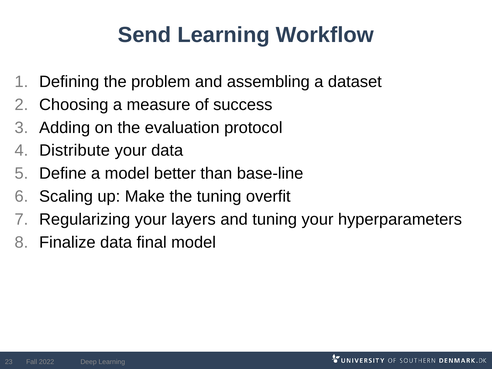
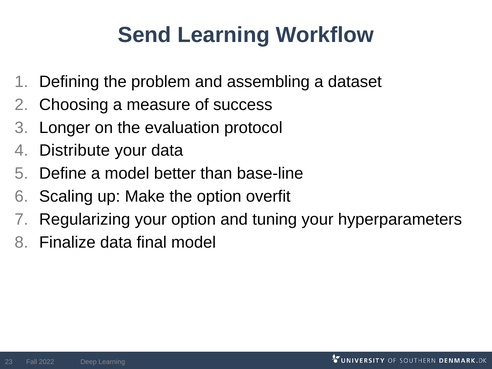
Adding: Adding -> Longer (65, 128)
the tuning: tuning -> option (219, 196)
your layers: layers -> option (194, 219)
